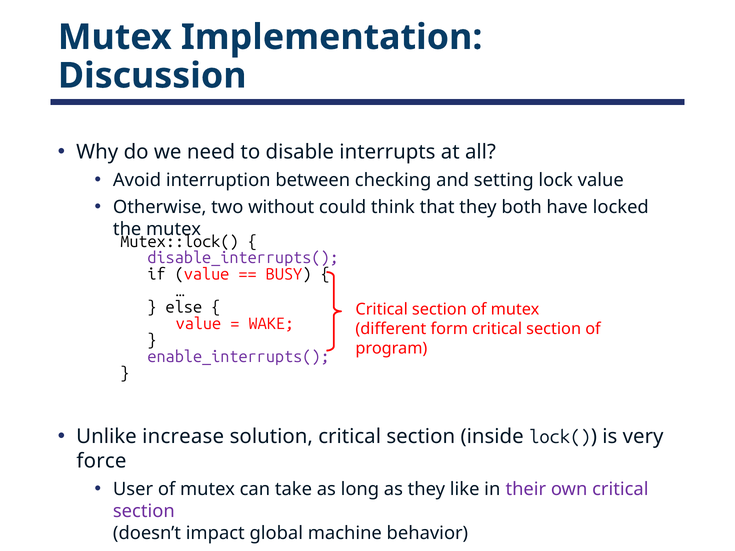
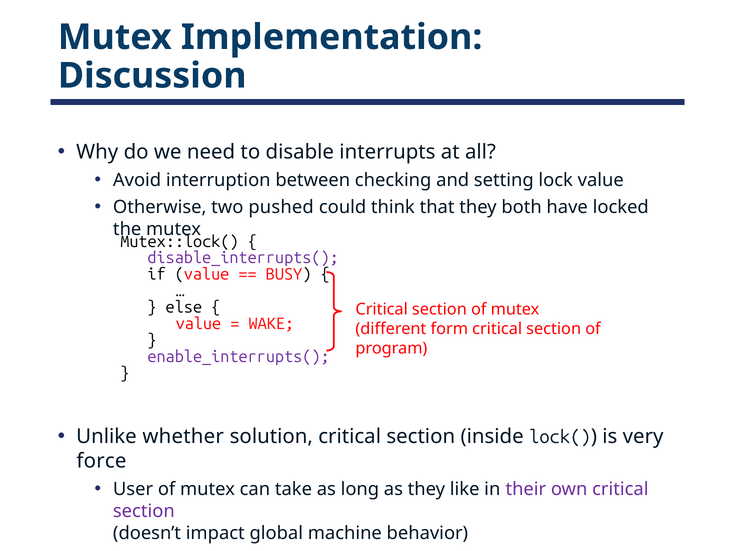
without: without -> pushed (281, 207)
increase: increase -> whether (183, 437)
